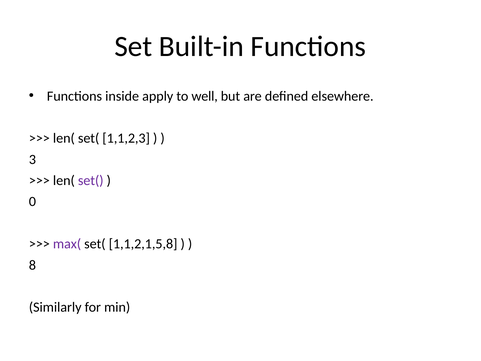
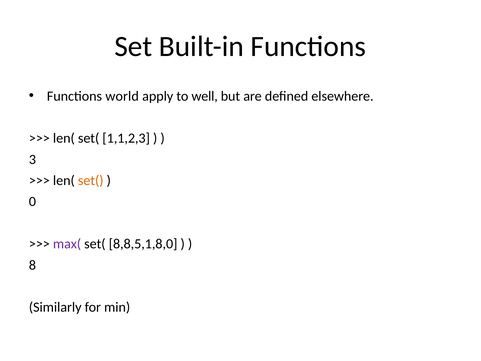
inside: inside -> world (122, 96)
set( colour: purple -> orange (91, 180)
1,1,2,1,5,8: 1,1,2,1,5,8 -> 8,8,5,1,8,0 (143, 244)
